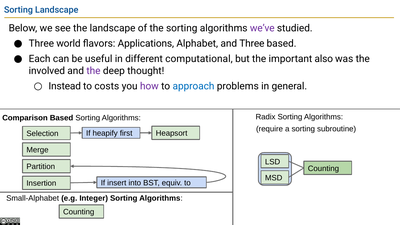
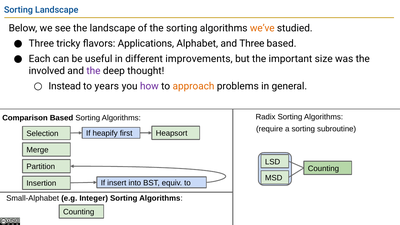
we’ve colour: purple -> orange (262, 28)
world: world -> tricky (68, 44)
computational: computational -> improvements (199, 59)
also: also -> size (324, 59)
costs: costs -> years (107, 86)
approach colour: blue -> orange (194, 86)
